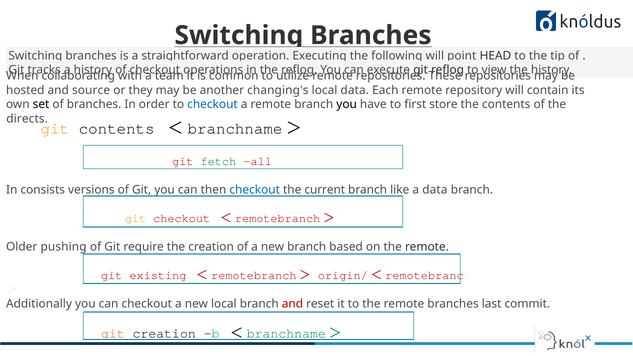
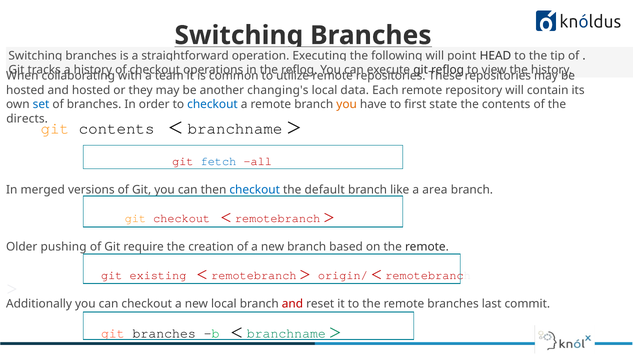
and source: source -> hosted (91, 90)
set colour: black -> blue (41, 105)
you colour: black -> orange (347, 105)
store: store -> state (443, 105)
fetch colour: green -> blue (219, 162)
consists: consists -> merged (43, 190)
current: current -> default (325, 190)
a data: data -> area (435, 190)
git creation: creation -> branches (164, 333)
